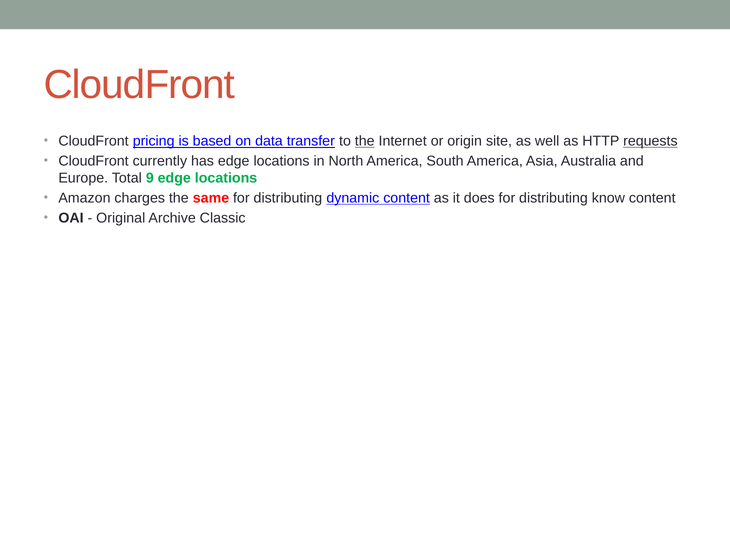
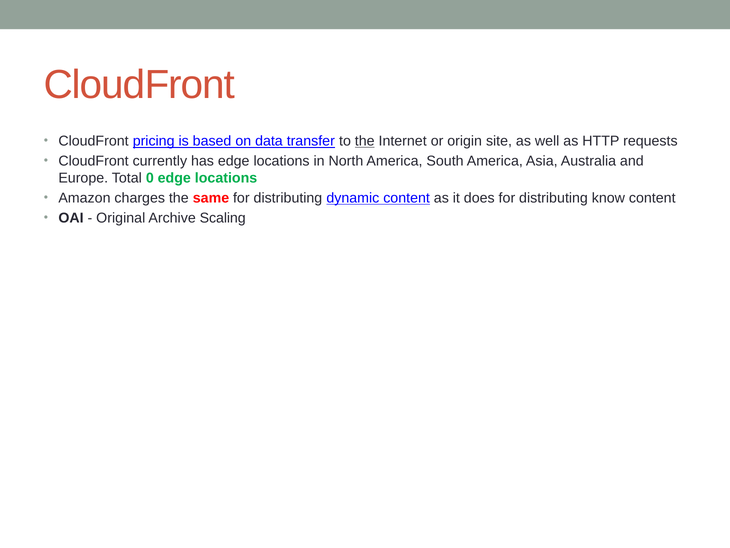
requests underline: present -> none (650, 141)
9: 9 -> 0 (150, 178)
Classic: Classic -> Scaling (223, 218)
